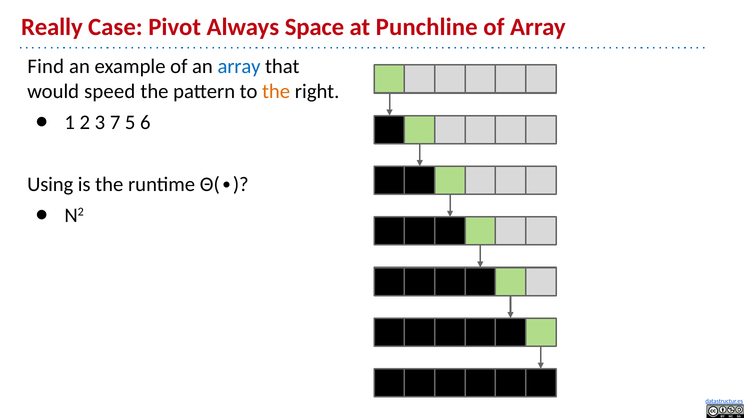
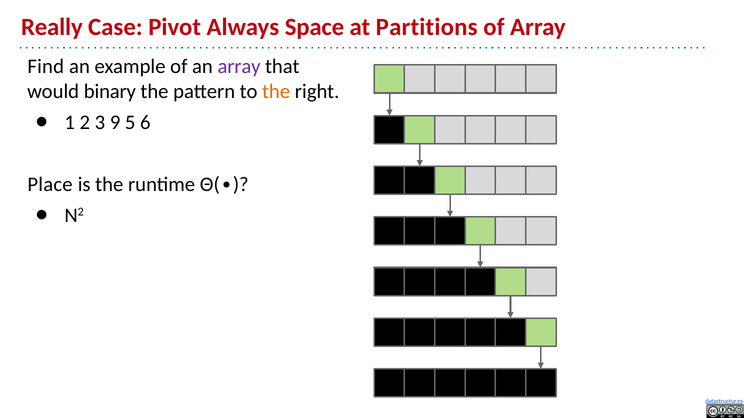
Punchline: Punchline -> Partitions (427, 27)
array colour: blue -> purple (239, 67)
speed: speed -> binary (110, 91)
7: 7 -> 9 (115, 122)
Using: Using -> Place (50, 184)
